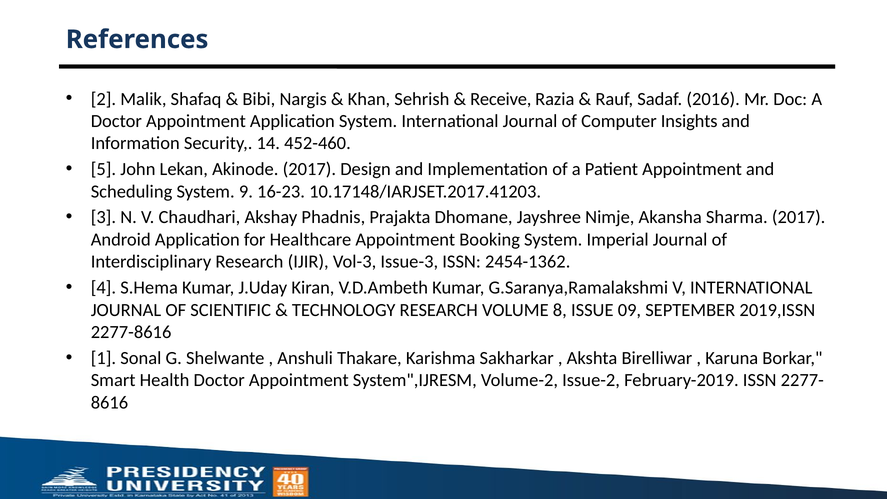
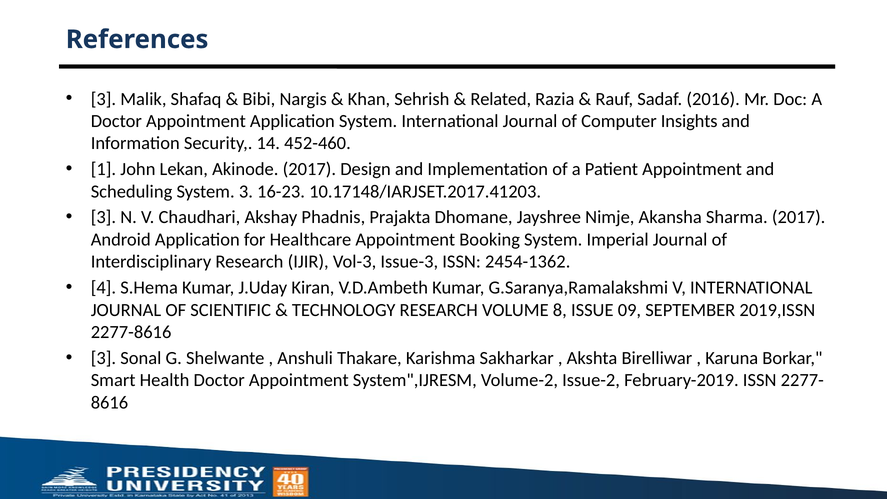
2: 2 -> 3 (103, 99)
Receive: Receive -> Related (501, 99)
5: 5 -> 1 (103, 169)
System 9: 9 -> 3 (246, 191)
1: 1 -> 3 (103, 358)
